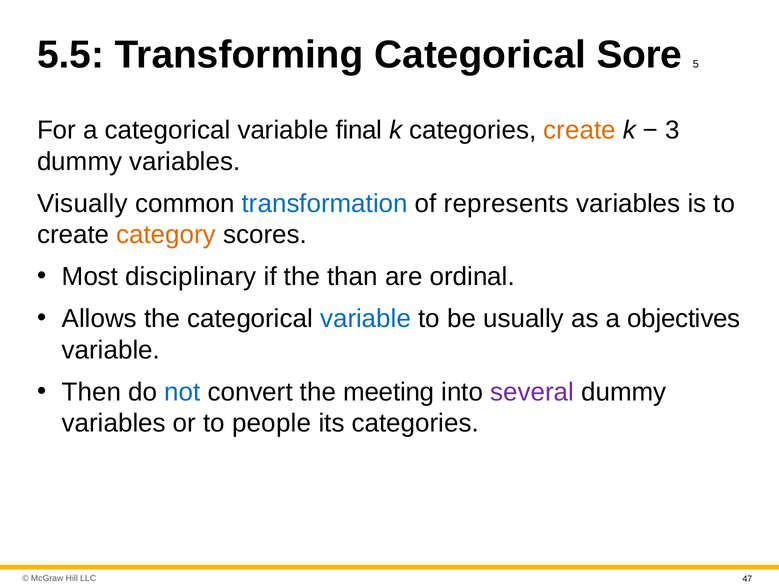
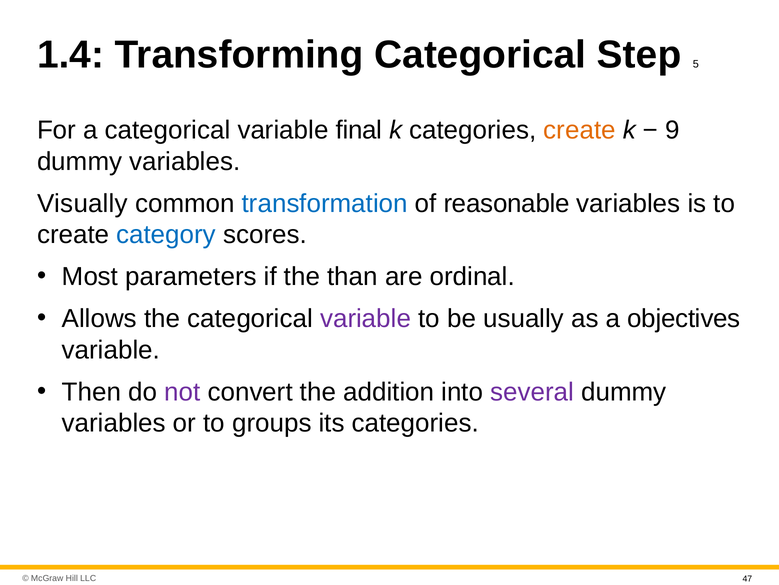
5.5: 5.5 -> 1.4 (71, 55)
Sore: Sore -> Step (639, 55)
3: 3 -> 9 (672, 130)
represents: represents -> reasonable (507, 203)
category colour: orange -> blue (166, 234)
disciplinary: disciplinary -> parameters (191, 276)
variable colour: blue -> purple (366, 318)
not colour: blue -> purple (182, 391)
meeting: meeting -> addition (389, 391)
people: people -> groups (272, 423)
